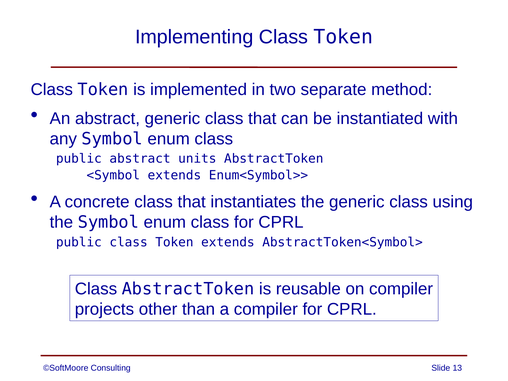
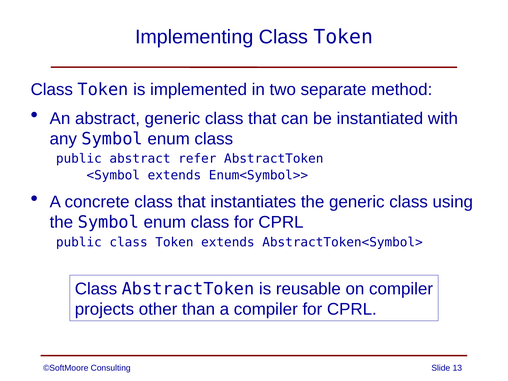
units: units -> refer (197, 159)
